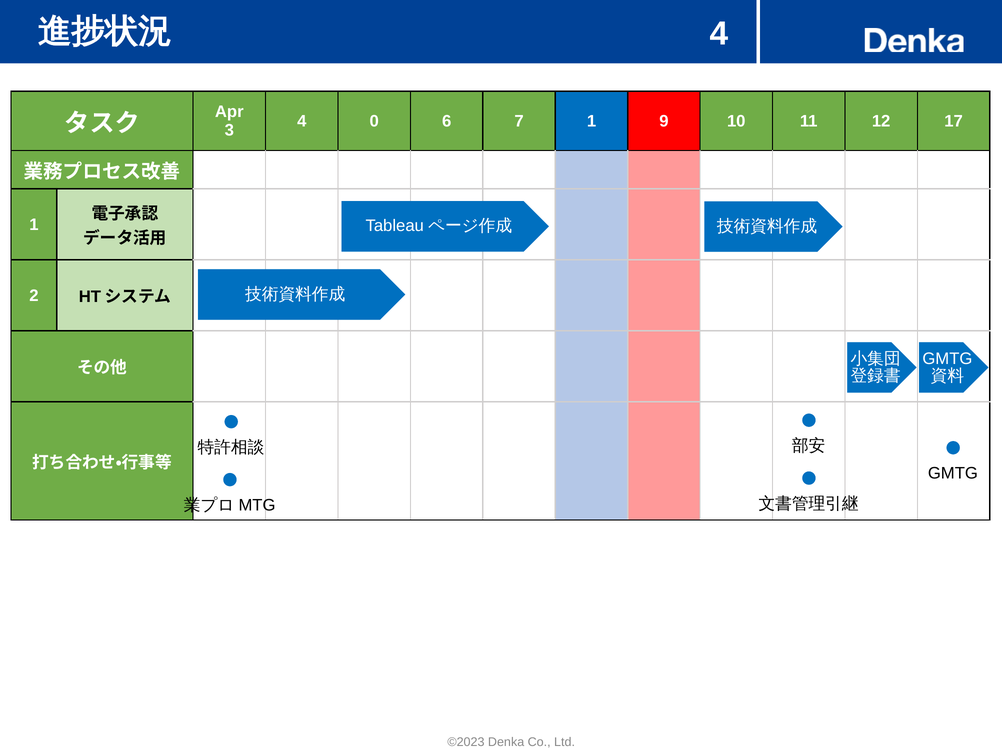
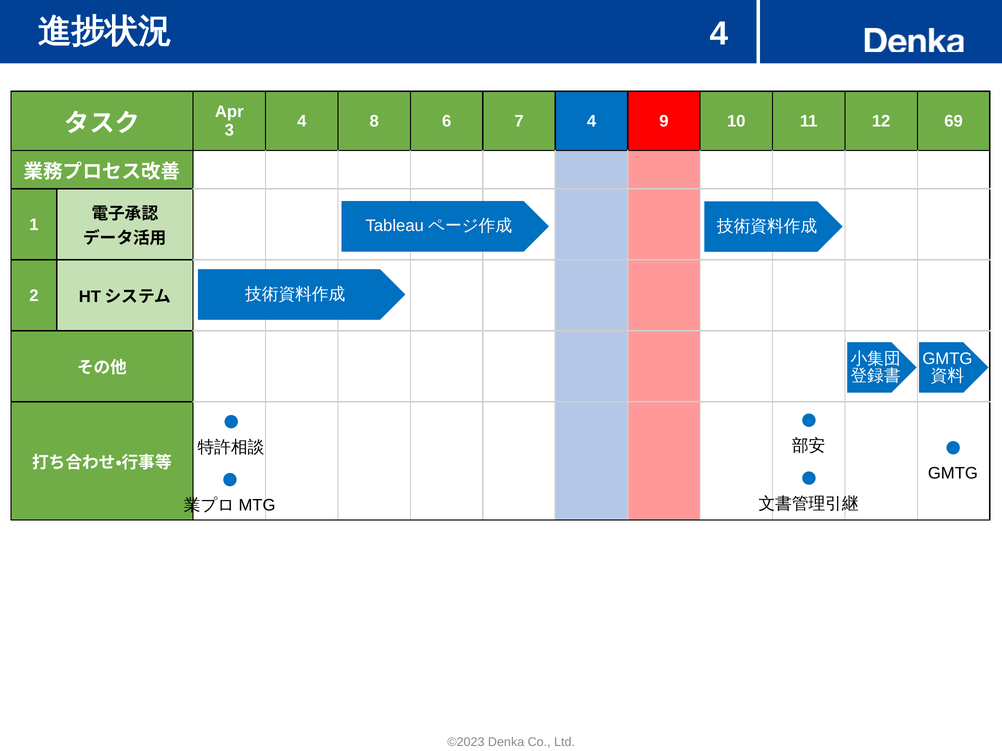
0: 0 -> 8 (374, 121)
7 1: 1 -> 4 (592, 121)
17: 17 -> 69 (954, 121)
